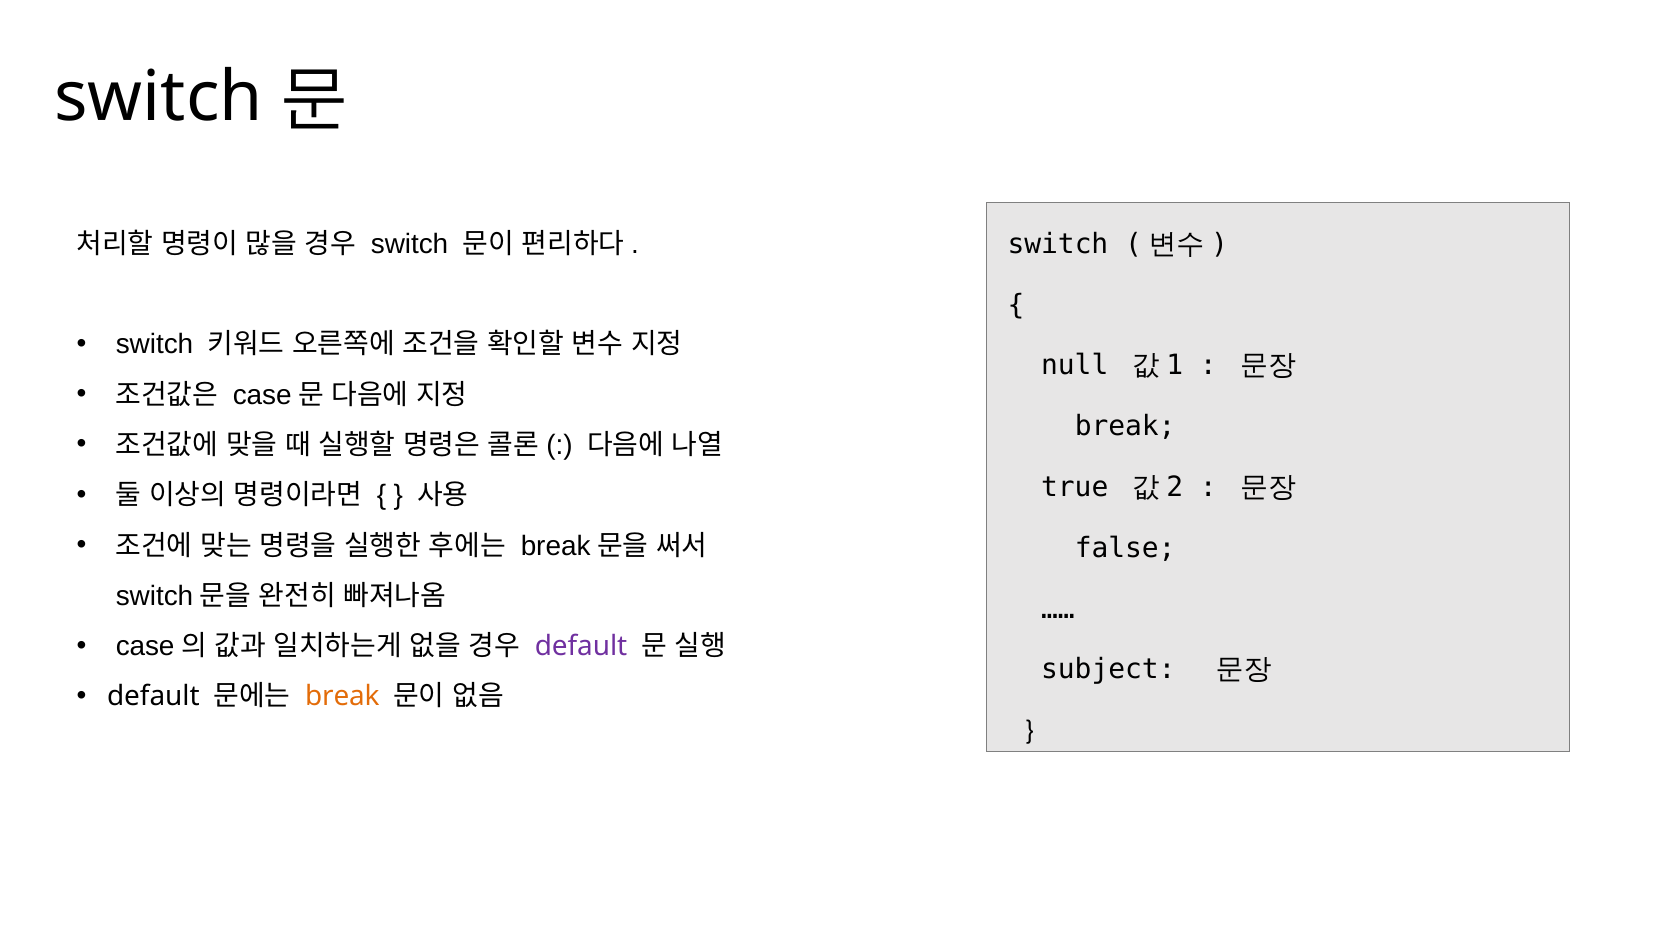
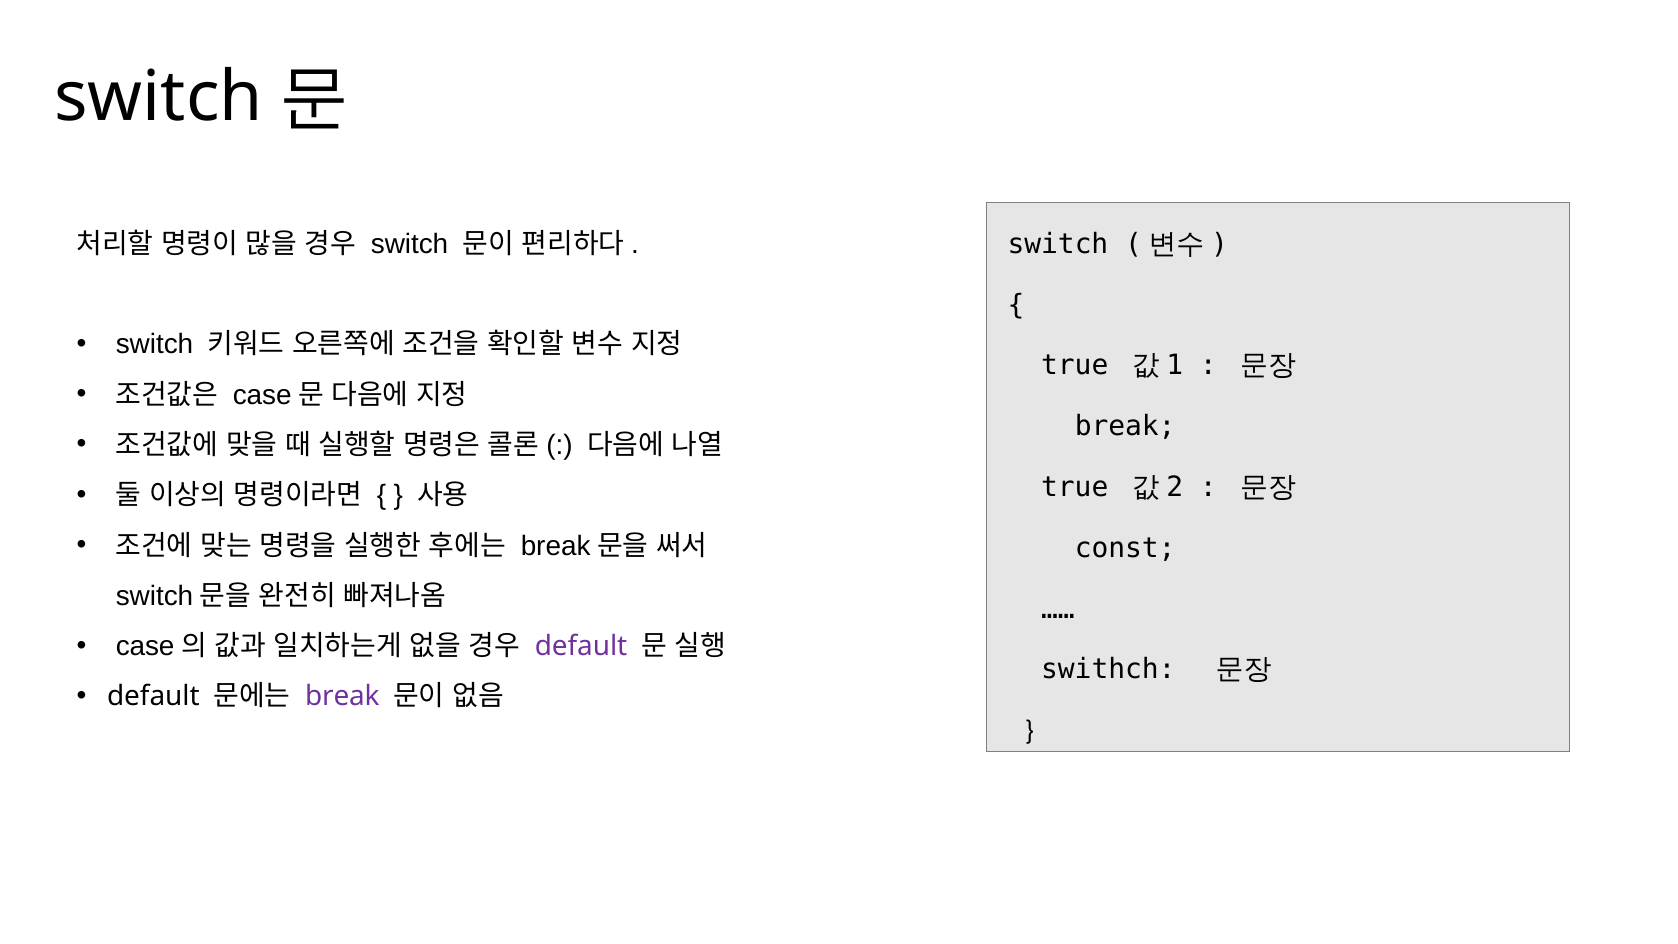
null: null -> true (1075, 366)
false: false -> const (1125, 548)
subject: subject -> swithch (1108, 670)
break colour: orange -> purple (342, 697)
